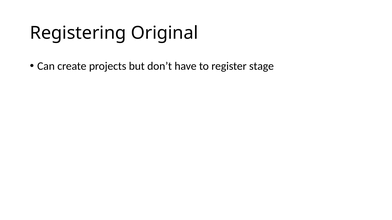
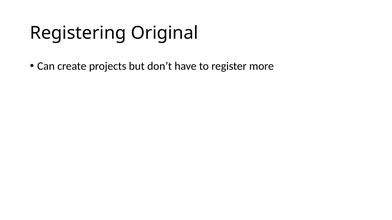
stage: stage -> more (262, 66)
